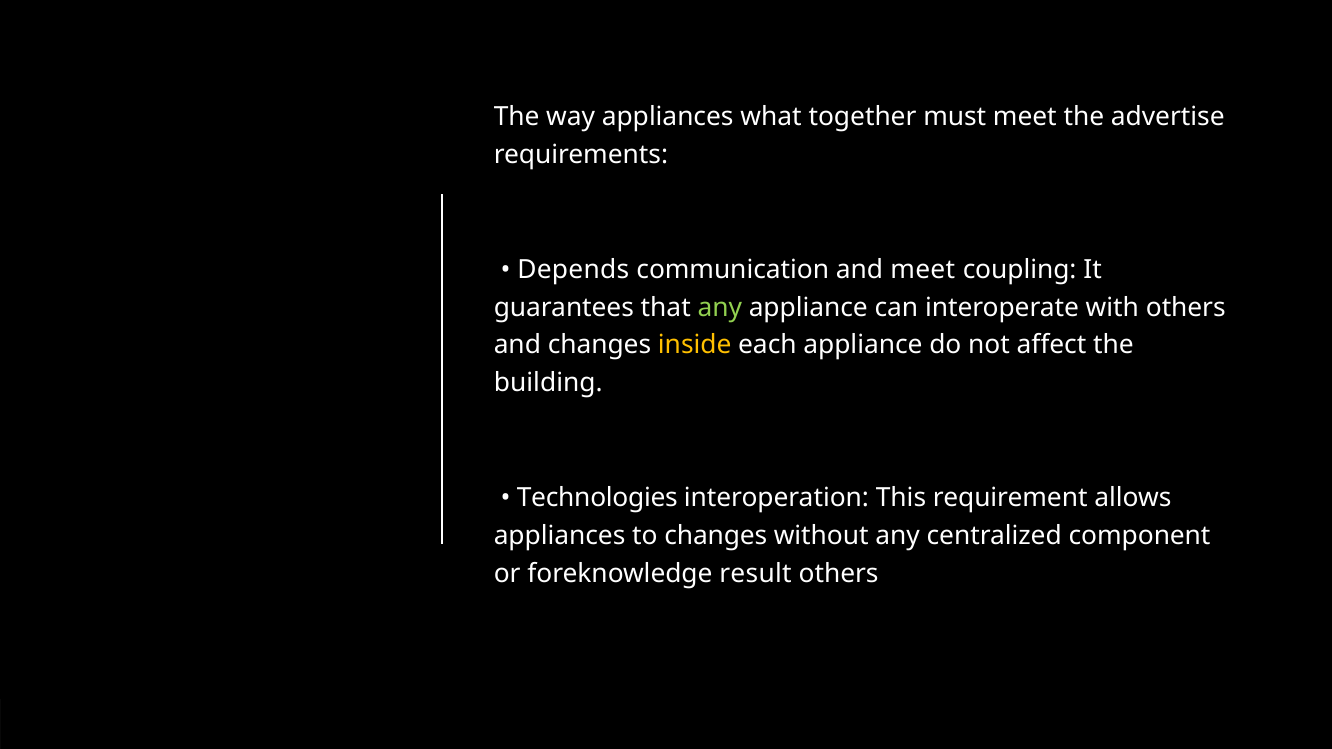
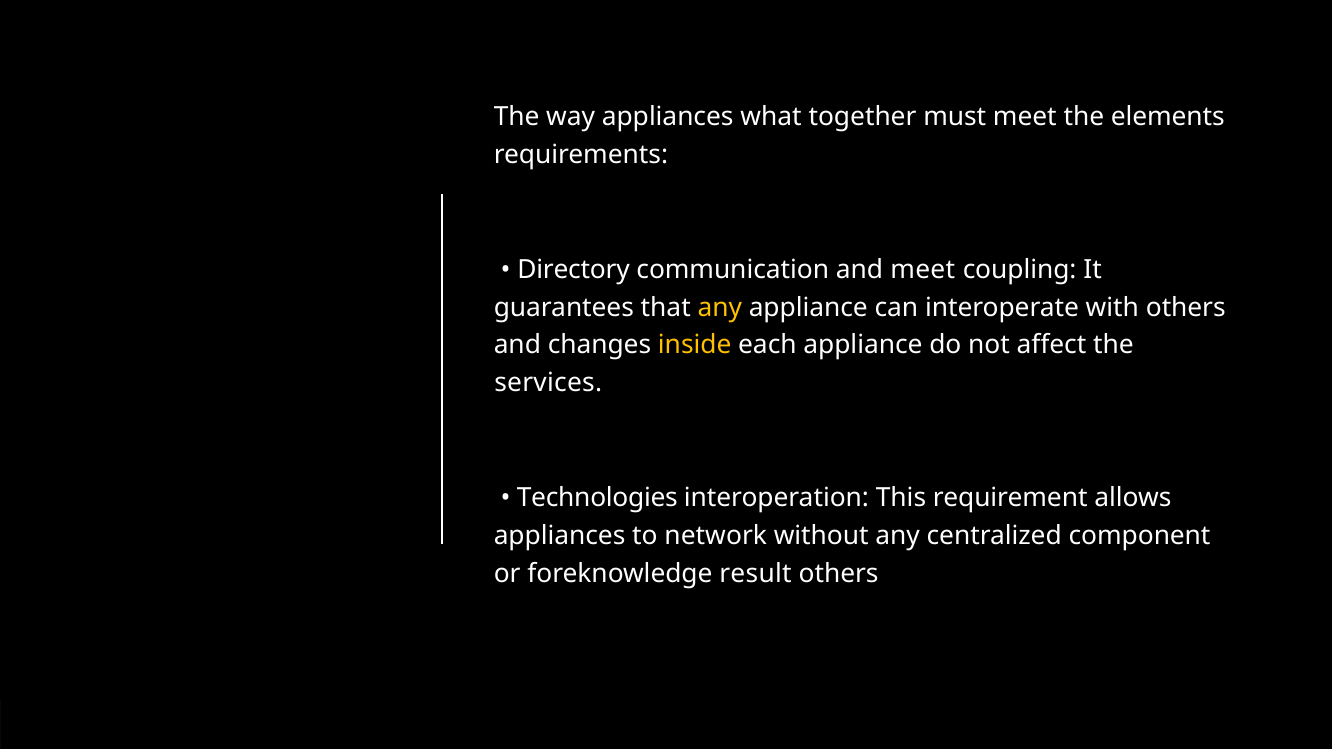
advertise: advertise -> elements (1168, 117)
Depends: Depends -> Directory (574, 270)
any colour: light green -> yellow (720, 308)
building: building -> services (548, 383)
to changes: changes -> network (716, 536)
